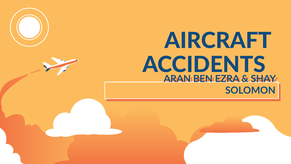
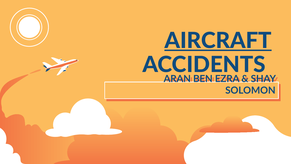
AIRCRAFT underline: none -> present (218, 41)
